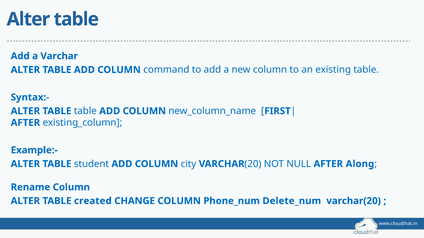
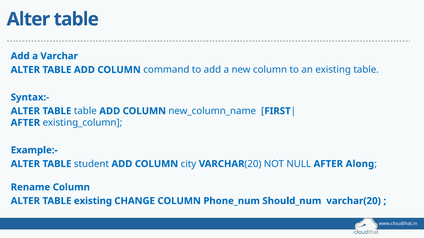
TABLE created: created -> existing (93, 201)
Delete_num: Delete_num -> Should_num (292, 201)
